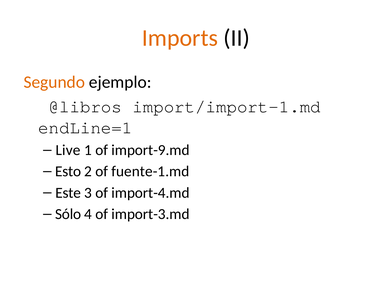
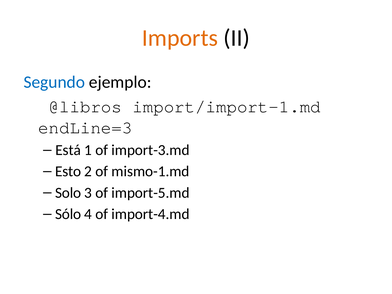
Segundo colour: orange -> blue (54, 82)
endLine=1: endLine=1 -> endLine=3 (85, 128)
Live: Live -> Está (68, 150)
import-9.md: import-9.md -> import-3.md (150, 150)
fuente-1.md: fuente-1.md -> mismo-1.md (150, 171)
Este: Este -> Solo (68, 193)
import-4.md: import-4.md -> import-5.md (150, 193)
import-3.md: import-3.md -> import-4.md (150, 214)
